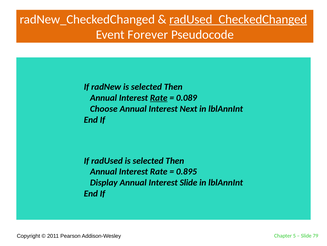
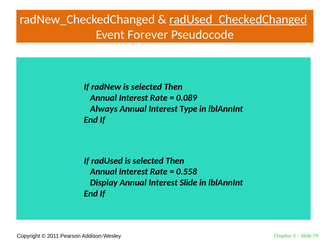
Rate underline: present -> none (159, 98)
Choose: Choose -> Always (104, 109)
Next: Next -> Type (188, 109)
0.895: 0.895 -> 0.558 (187, 171)
